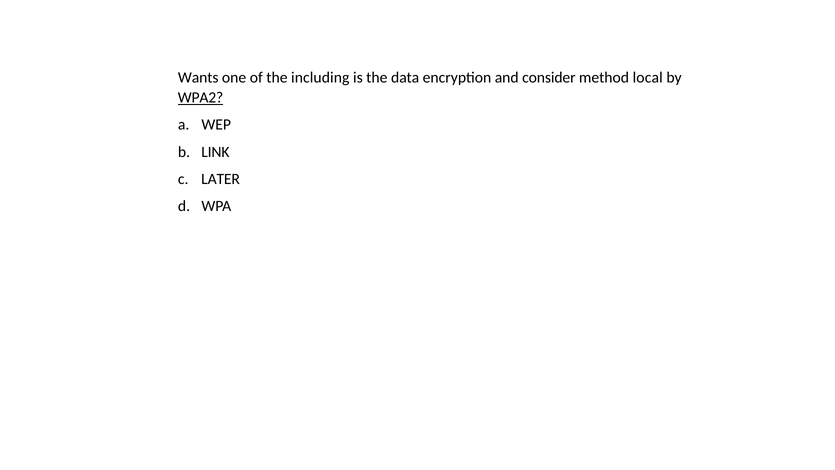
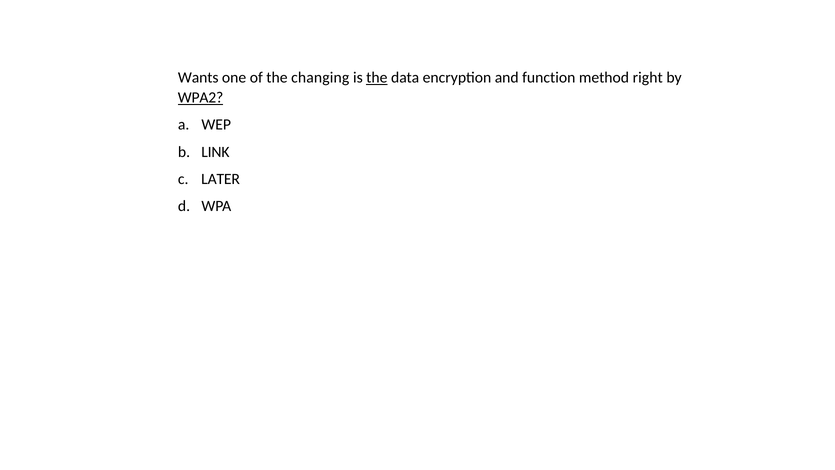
including: including -> changing (320, 78)
the underline: none -> present (377, 78)
consider: consider -> function (549, 78)
local: local -> right (648, 78)
